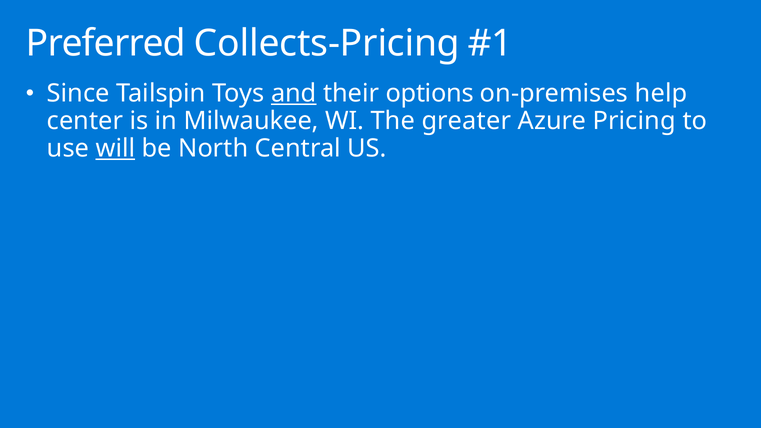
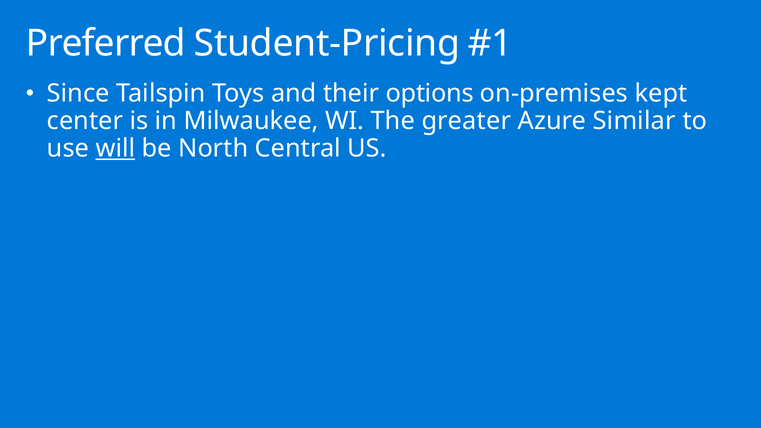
Collects-Pricing: Collects-Pricing -> Student-Pricing (327, 44)
and underline: present -> none (294, 93)
help: help -> kept (661, 93)
Pricing: Pricing -> Similar (634, 121)
